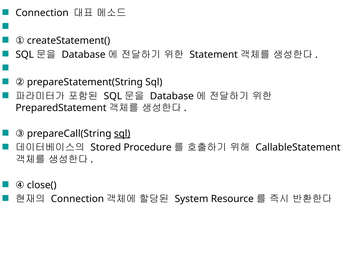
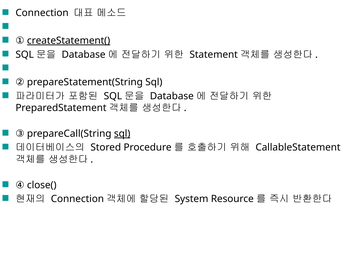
createStatement( underline: none -> present (69, 41)
